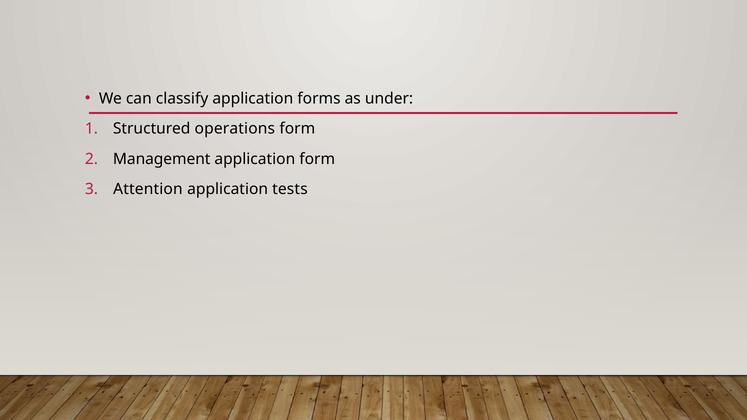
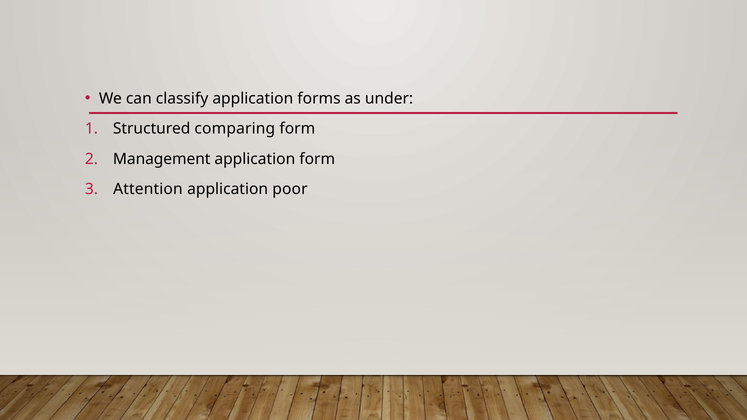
operations: operations -> comparing (235, 129)
tests: tests -> poor (290, 189)
